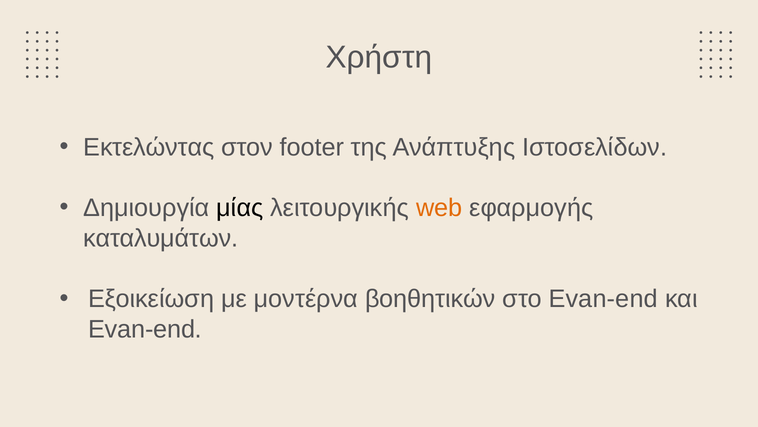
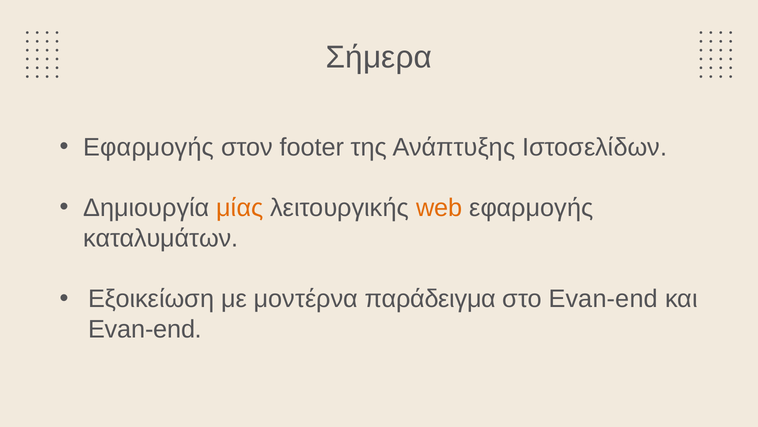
Χρήστη: Χρήστη -> Σήμερα (379, 57)
Εκτελώντας: Εκτελώντας -> Εφαρμογής (149, 147)
μίας colour: black -> orange (240, 208)
βοηθητικών: βοηθητικών -> παράδειγμα (430, 299)
